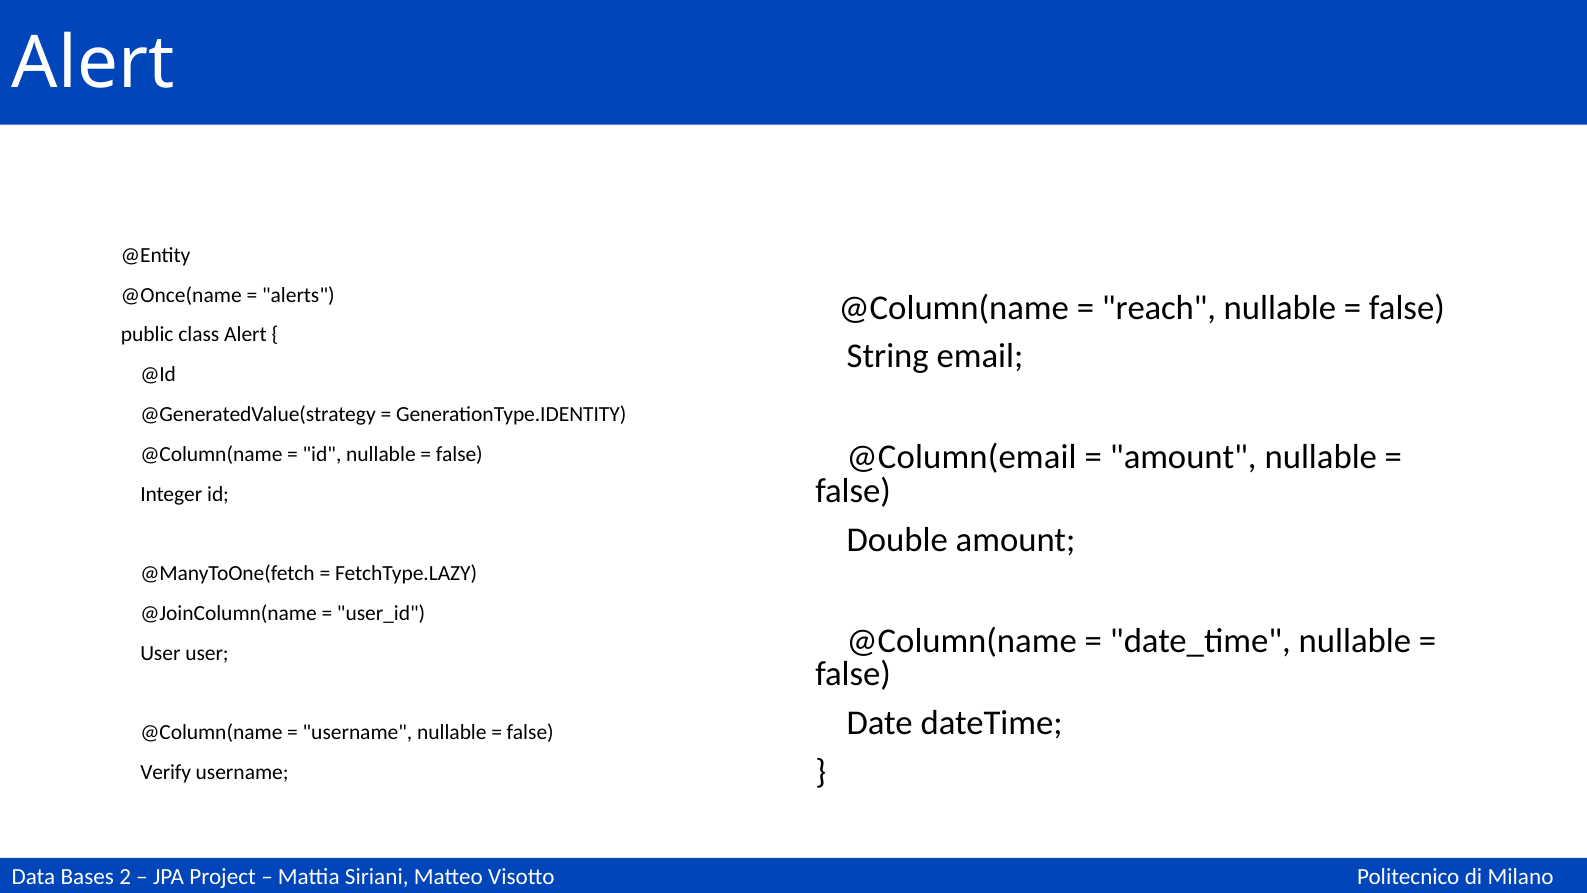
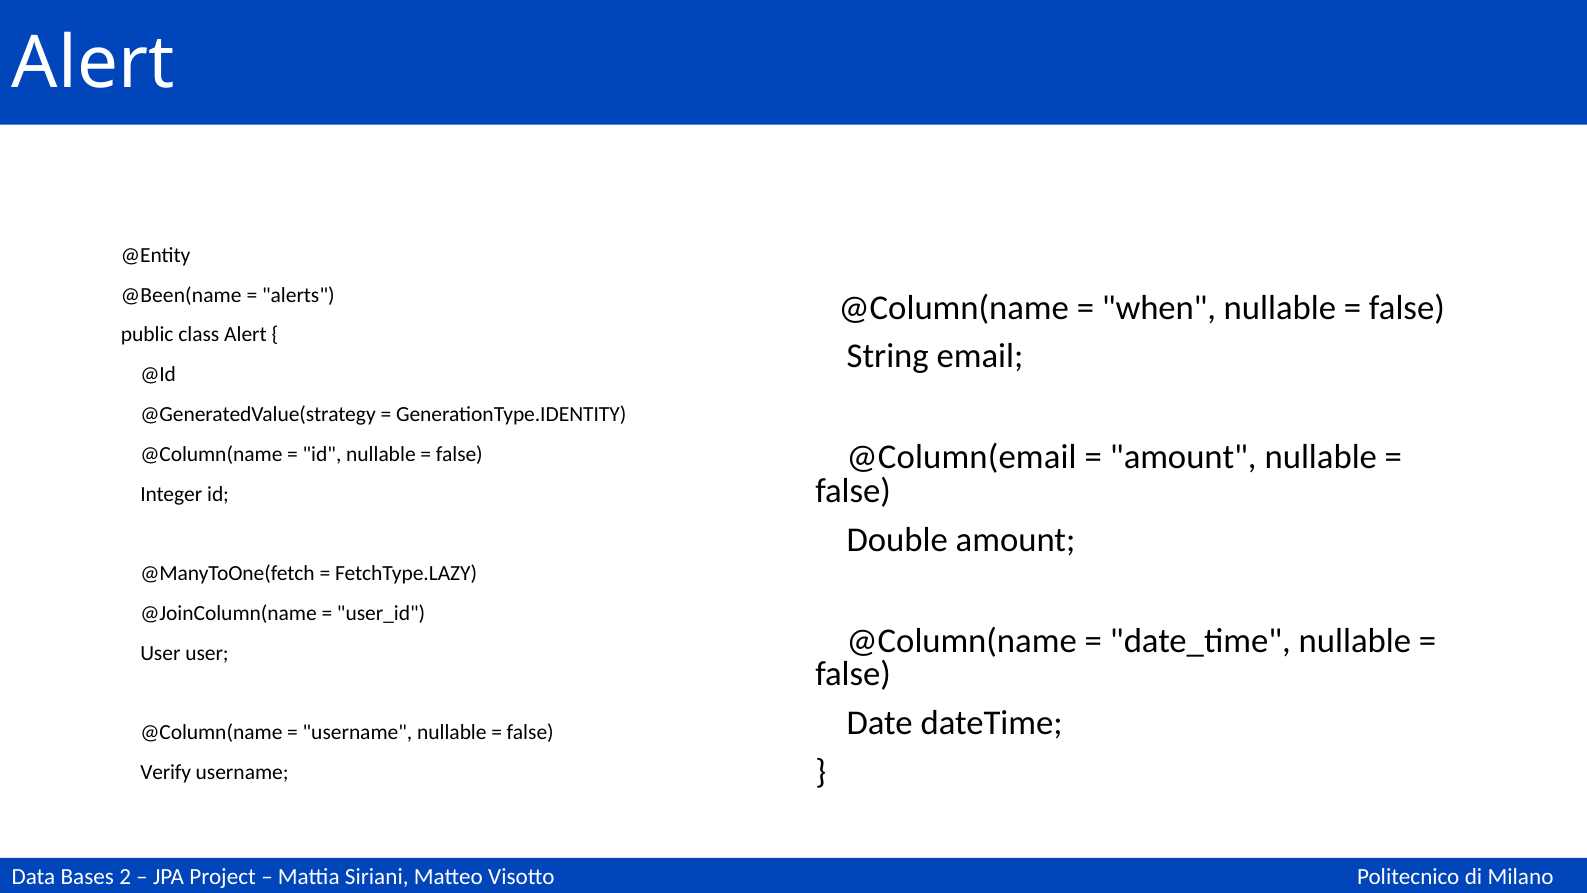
@Once(name: @Once(name -> @Been(name (181, 295)
reach: reach -> when (1159, 308)
